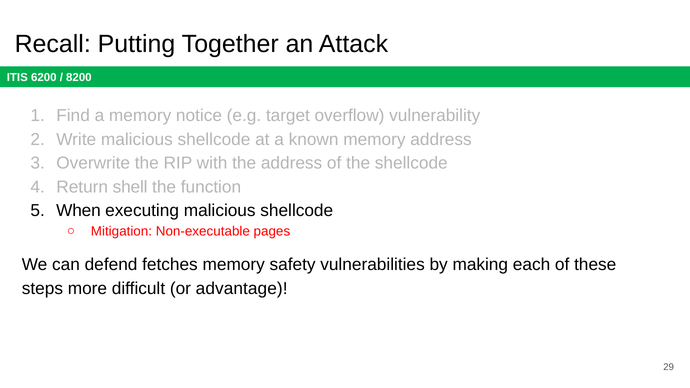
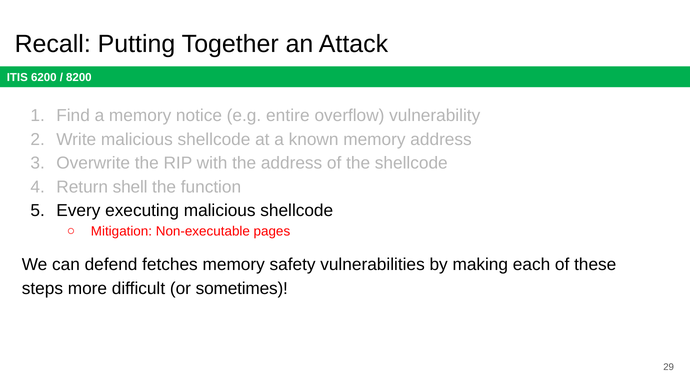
target: target -> entire (288, 116)
When: When -> Every (78, 211)
advantage: advantage -> sometimes (242, 288)
